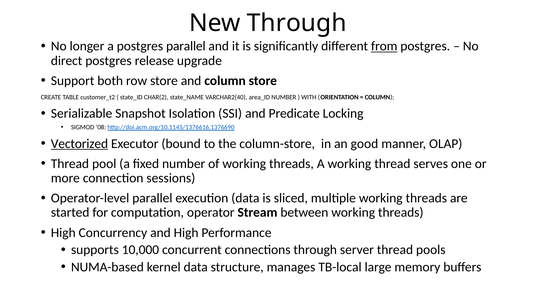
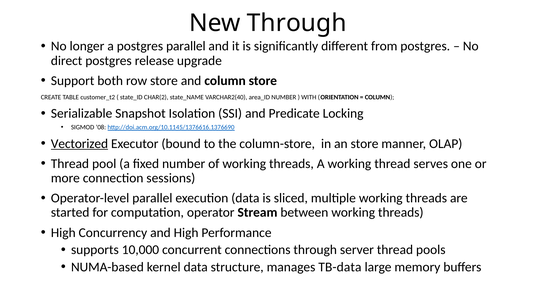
from underline: present -> none (384, 46)
an good: good -> store (365, 144)
TB-local: TB-local -> TB-data (340, 267)
